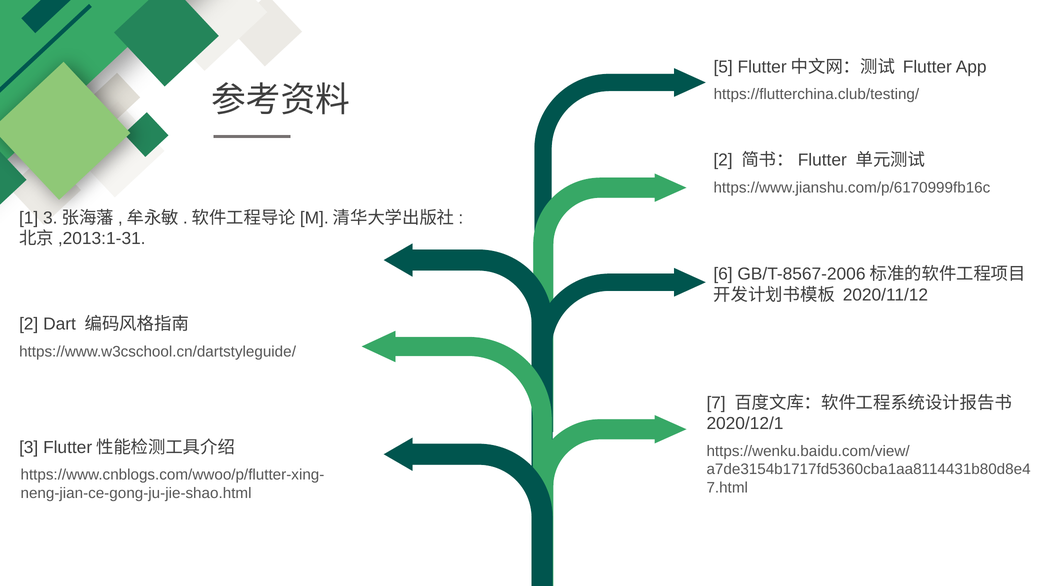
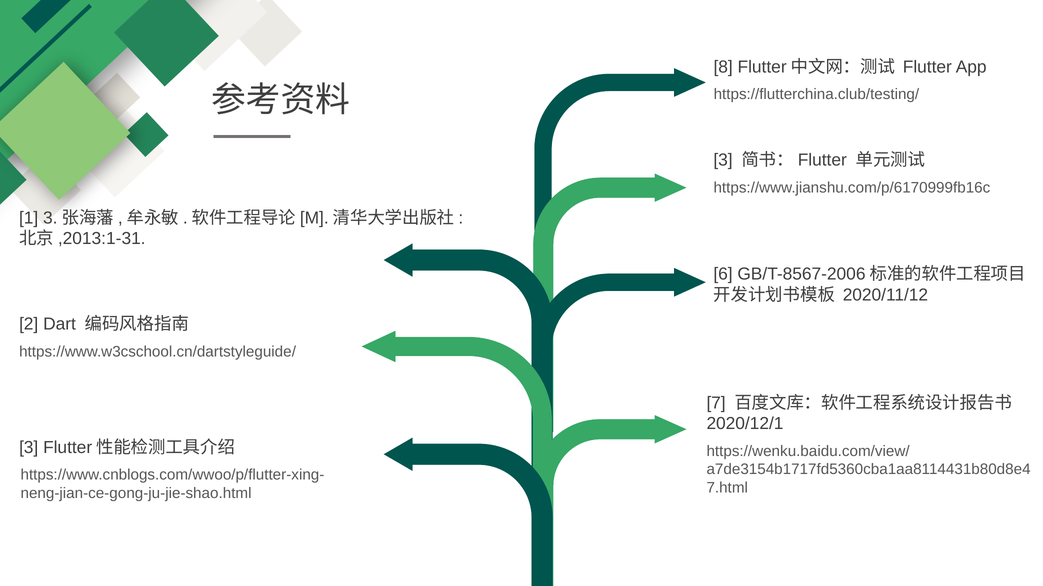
5: 5 -> 8 (723, 67)
2: 2 -> 3 (723, 160)
